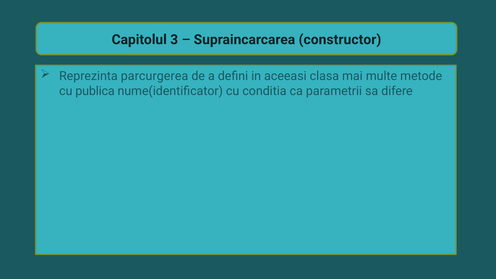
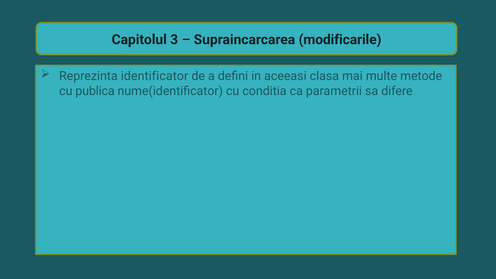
constructor: constructor -> modificarile (340, 40)
parcurgerea: parcurgerea -> identificator (155, 76)
